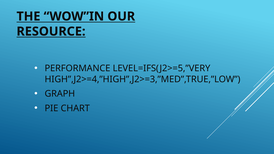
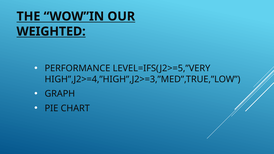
RESOURCE: RESOURCE -> WEIGHTED (51, 31)
